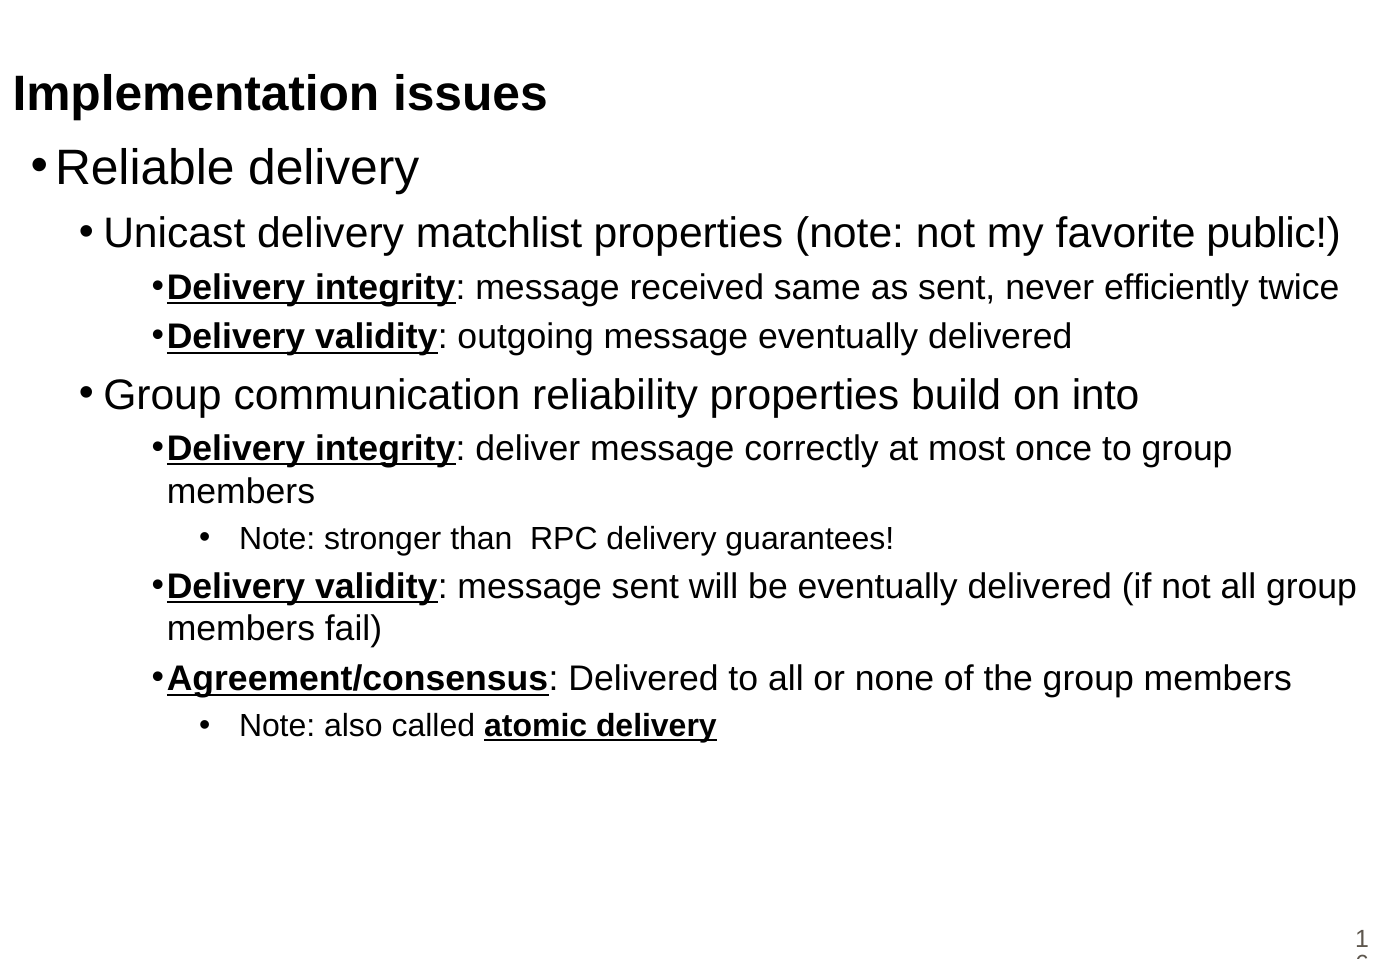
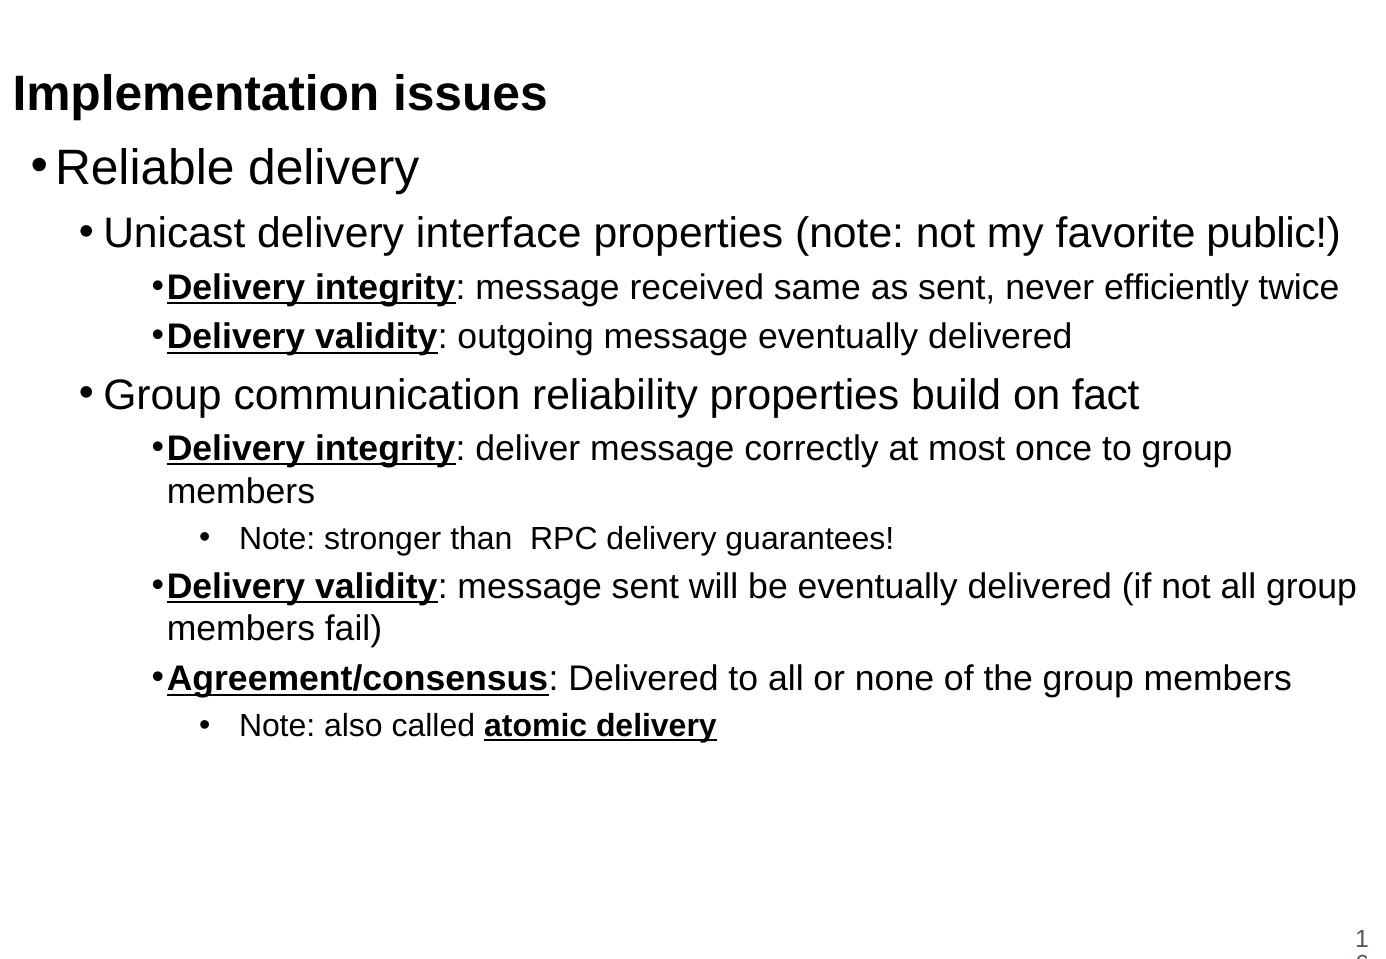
matchlist: matchlist -> interface (499, 234)
into: into -> fact (1106, 395)
